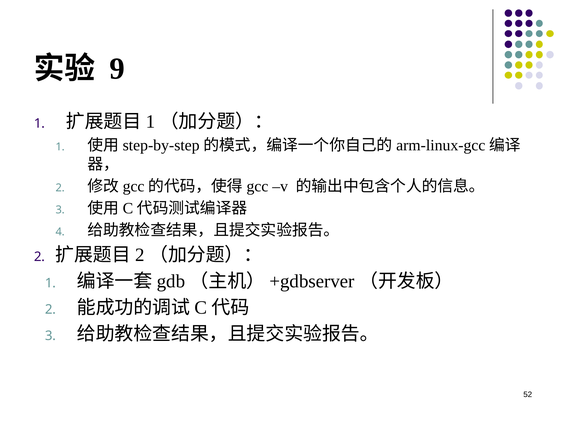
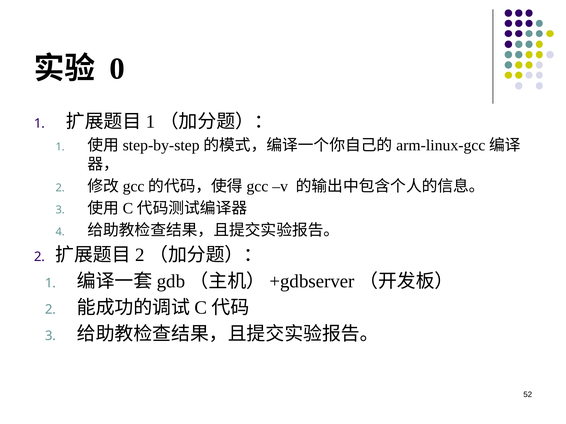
9: 9 -> 0 (117, 69)
